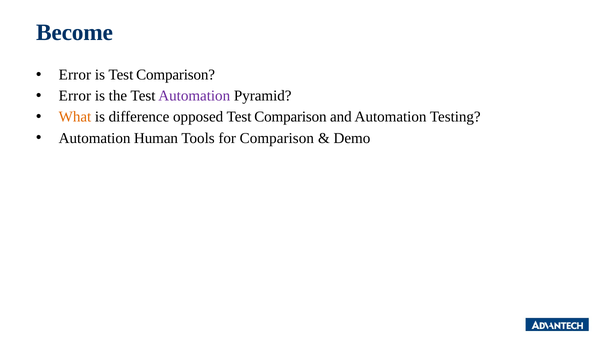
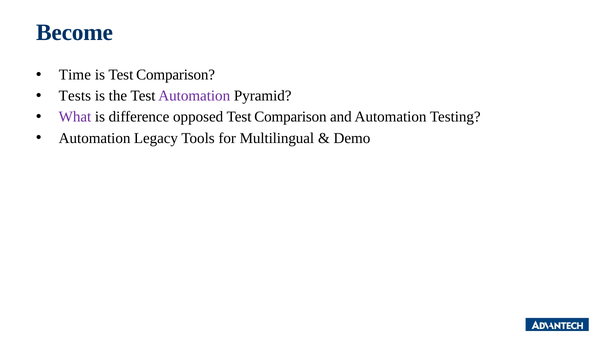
Error: Error -> Time (75, 75)
Error: Error -> Tests (75, 96)
What colour: orange -> purple (75, 117)
Human: Human -> Legacy (156, 138)
for Comparison: Comparison -> Multilingual (277, 138)
